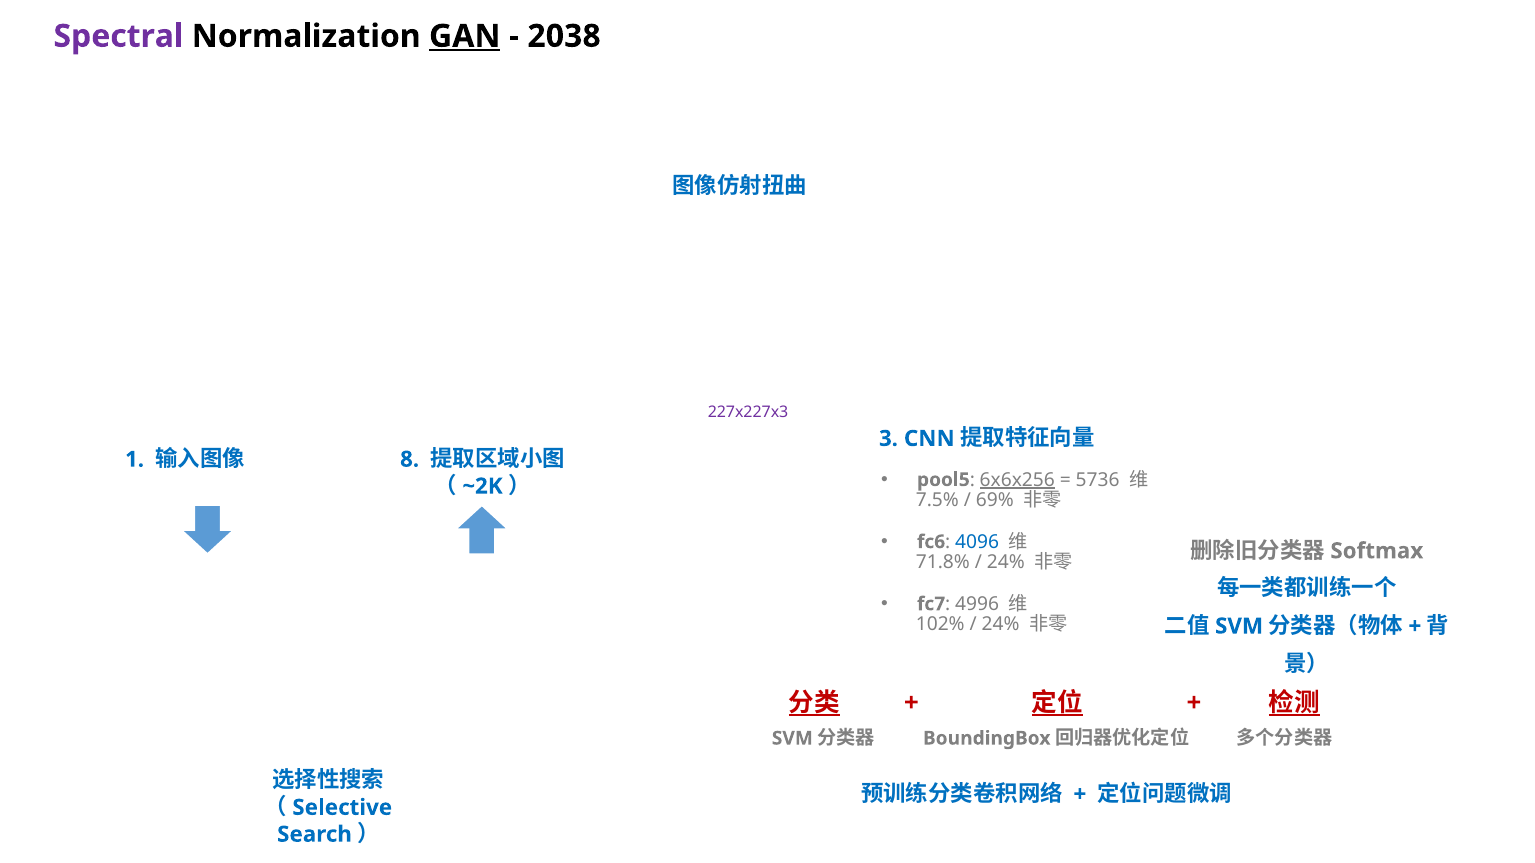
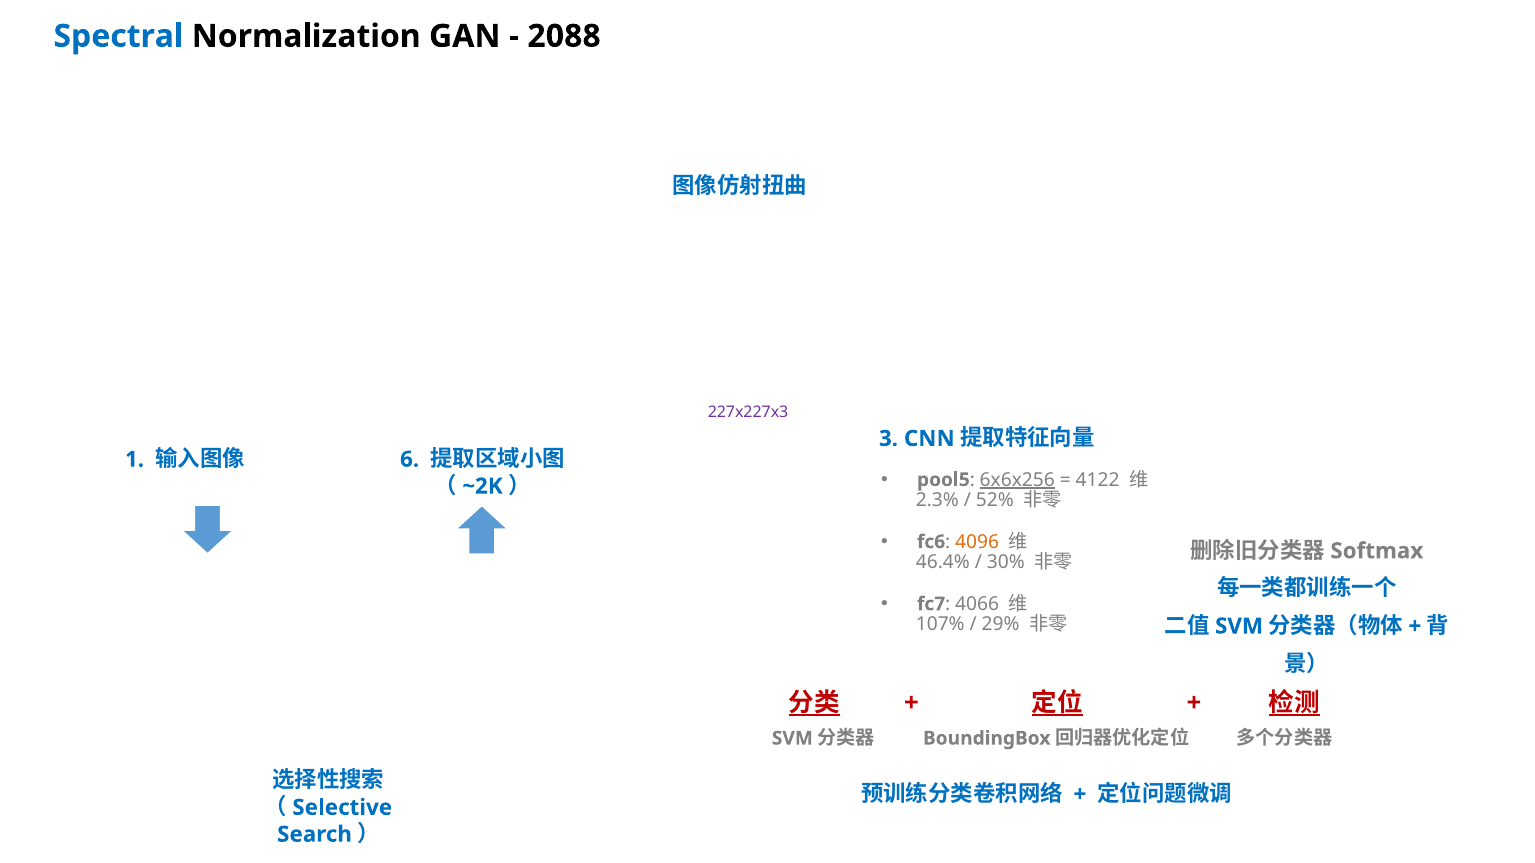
Spectral colour: purple -> blue (118, 36)
GAN underline: present -> none (465, 36)
2038: 2038 -> 2088 (564, 36)
8: 8 -> 6 (410, 460)
5736: 5736 -> 4122 (1098, 480)
7.5%: 7.5% -> 2.3% (937, 501)
69%: 69% -> 52% (995, 501)
4096 colour: blue -> orange (977, 542)
71.8%: 71.8% -> 46.4% (943, 563)
24%: 24% -> 30% (1006, 563)
4996: 4996 -> 4066 (977, 604)
102%: 102% -> 107% (940, 625)
24%: 24% -> 29% (1001, 625)
